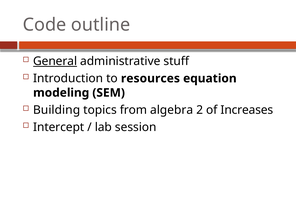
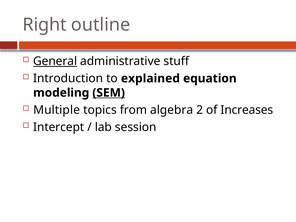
Code: Code -> Right (45, 25)
resources: resources -> explained (150, 78)
SEM underline: none -> present (109, 93)
Building: Building -> Multiple (57, 110)
